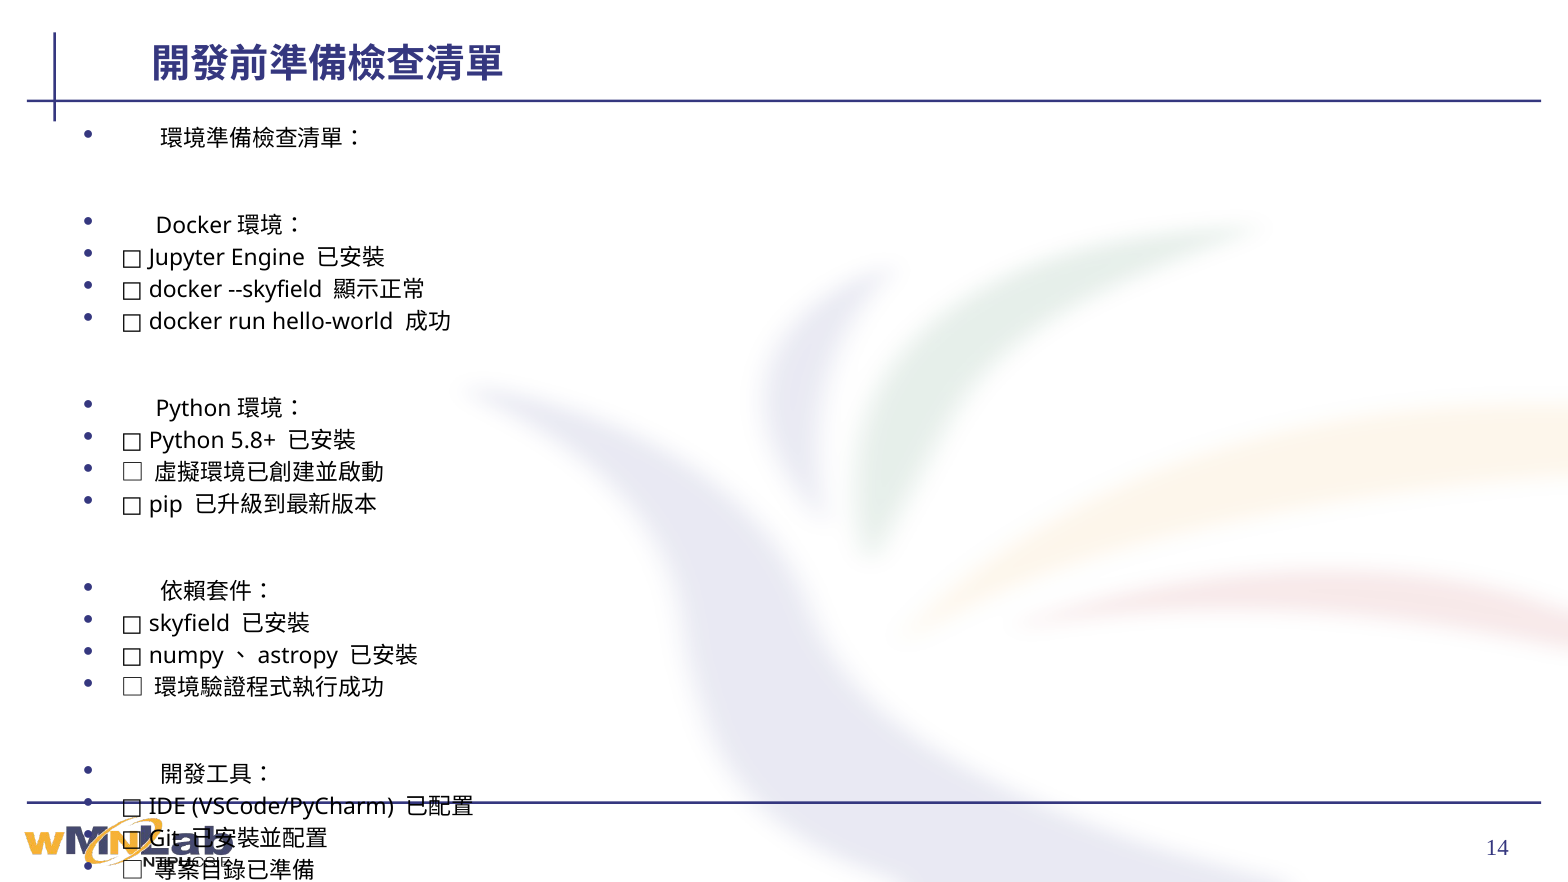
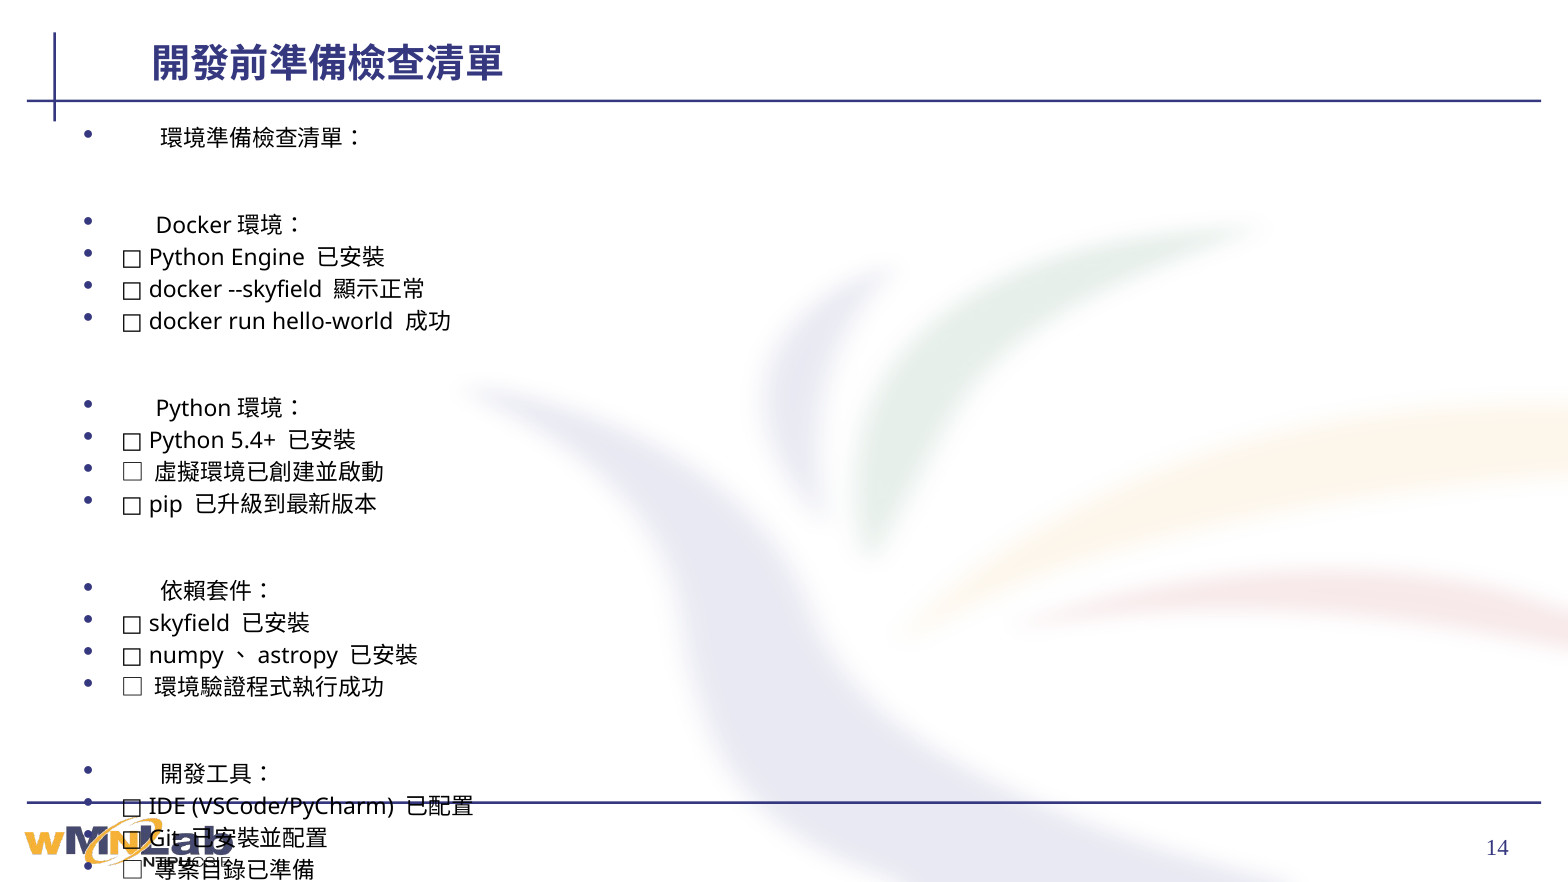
Jupyter: Jupyter -> Python (187, 258)
5.8+: 5.8+ -> 5.4+ (253, 441)
